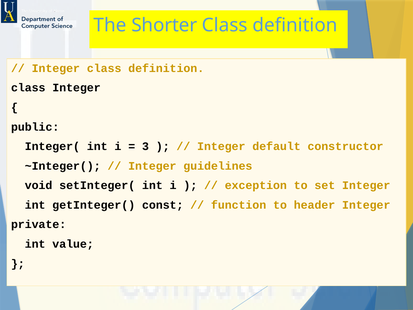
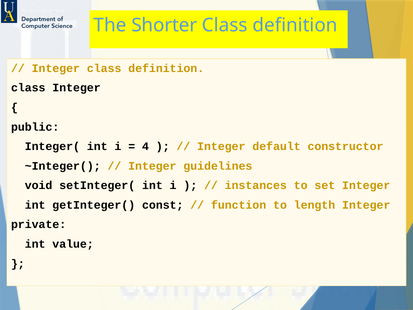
3: 3 -> 4 (146, 146)
exception: exception -> instances (256, 185)
header: header -> length (315, 205)
